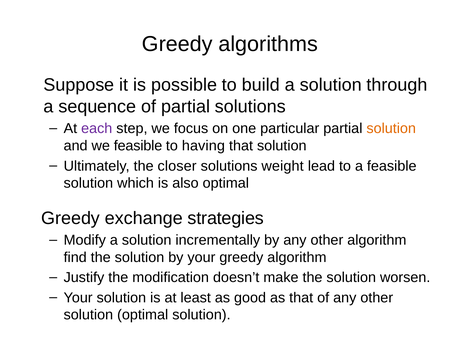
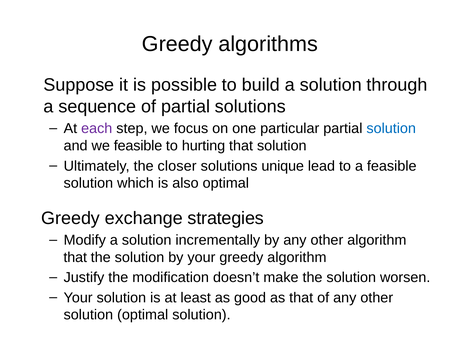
solution colour: orange -> blue (391, 129)
having: having -> hurting (204, 146)
weight: weight -> unique (283, 166)
find: find -> that (75, 257)
